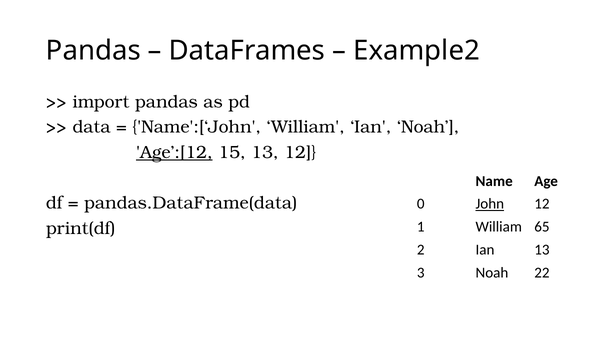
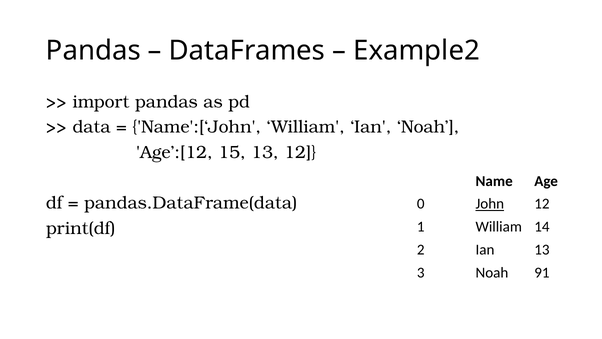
Age’:[12 underline: present -> none (174, 152)
65: 65 -> 14 (542, 227)
22: 22 -> 91 (542, 272)
